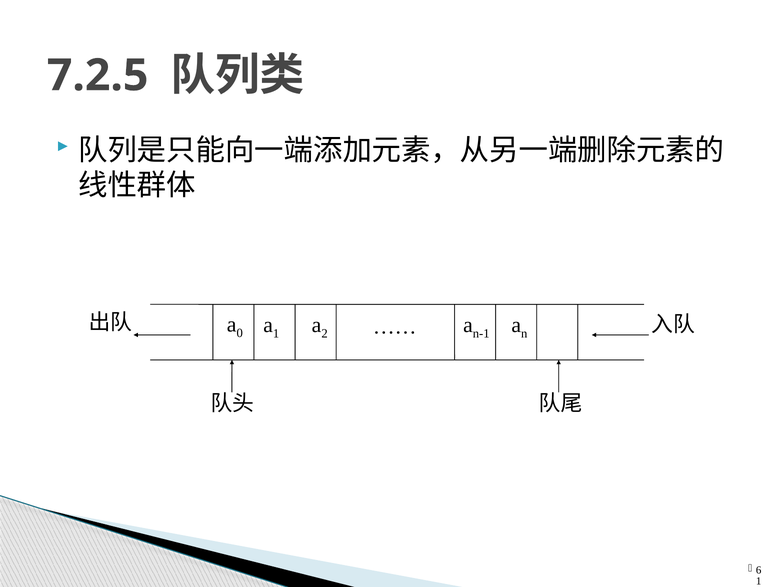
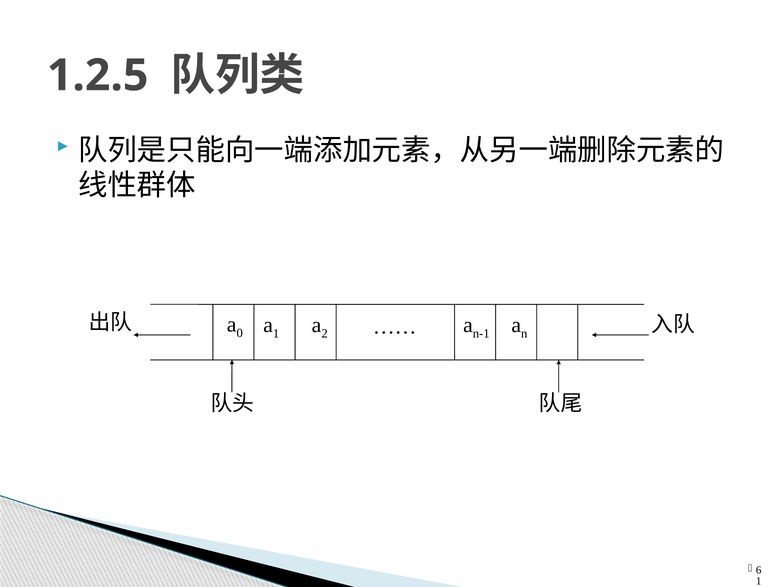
7.2.5: 7.2.5 -> 1.2.5 (98, 76)
